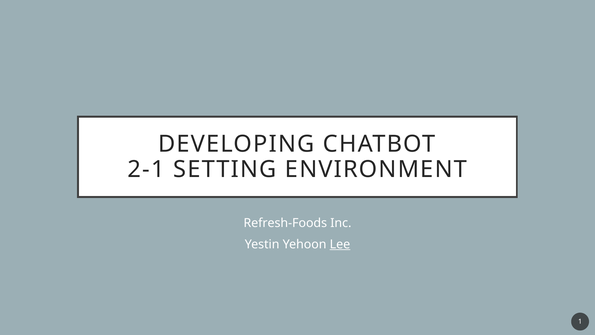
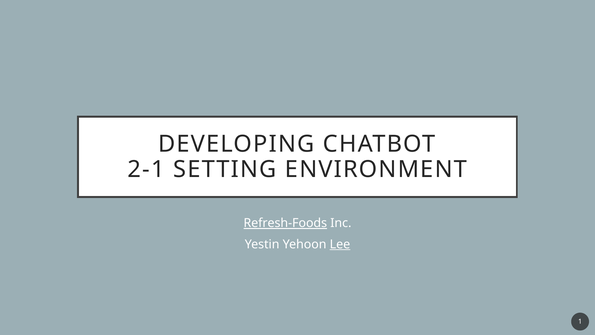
Refresh-Foods underline: none -> present (285, 223)
